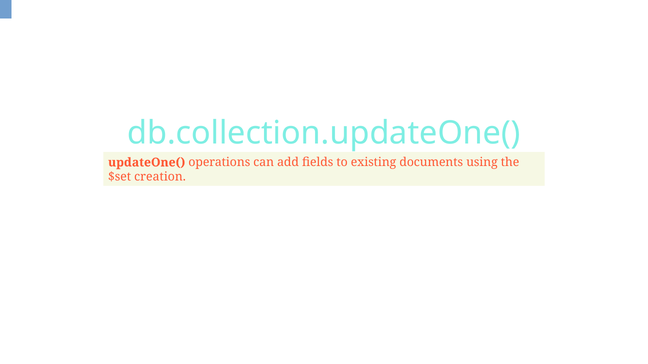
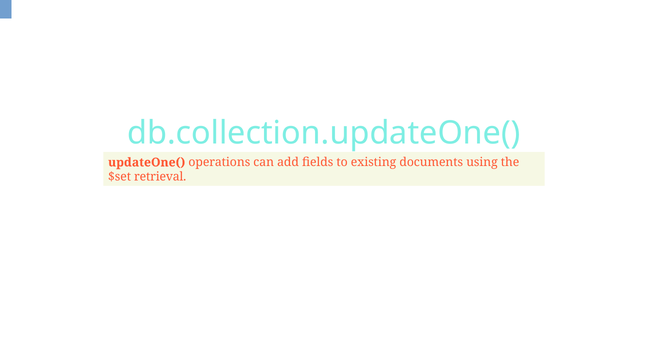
creation: creation -> retrieval (160, 177)
